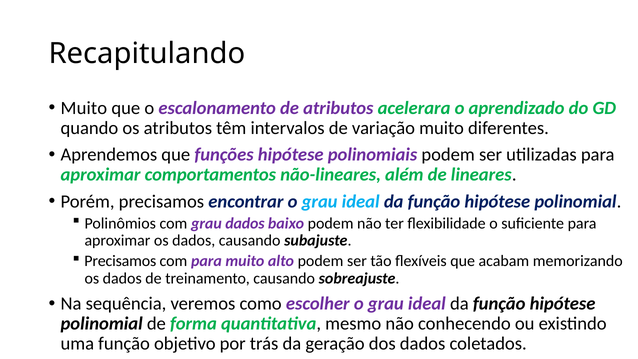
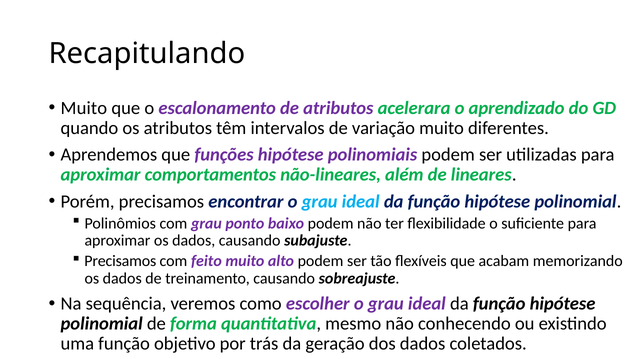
grau dados: dados -> ponto (245, 223)
com para: para -> feito (206, 261)
